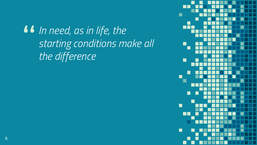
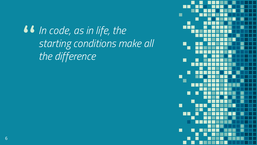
need: need -> code (60, 31)
